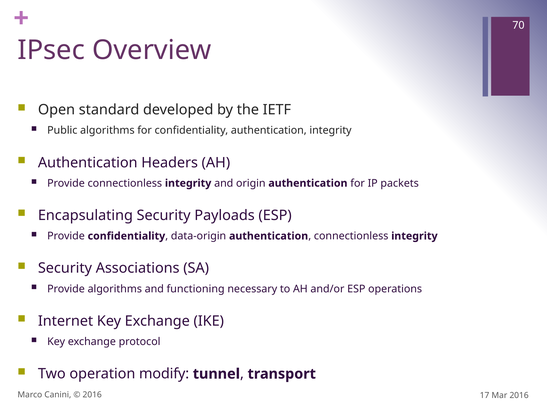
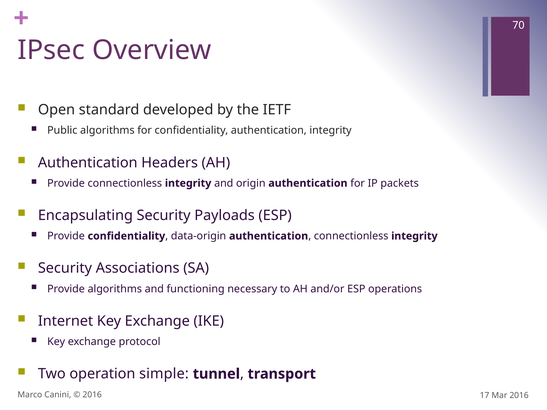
modify: modify -> simple (164, 374)
